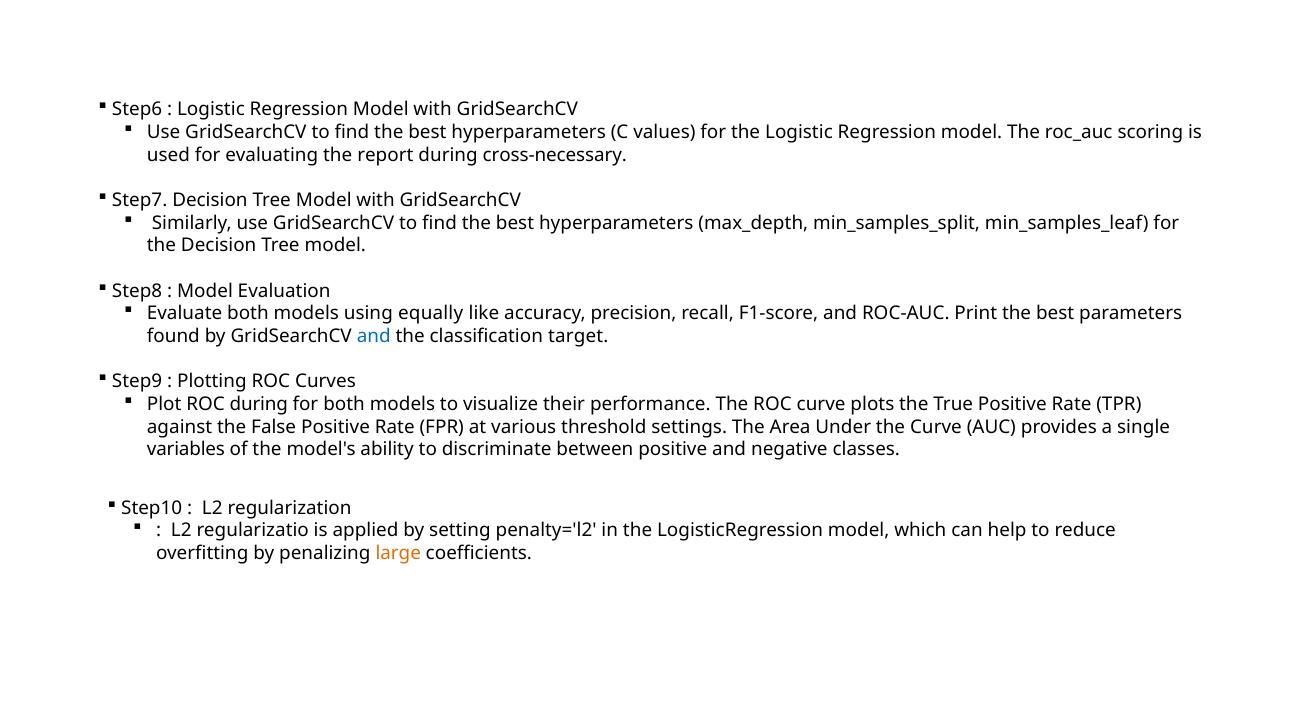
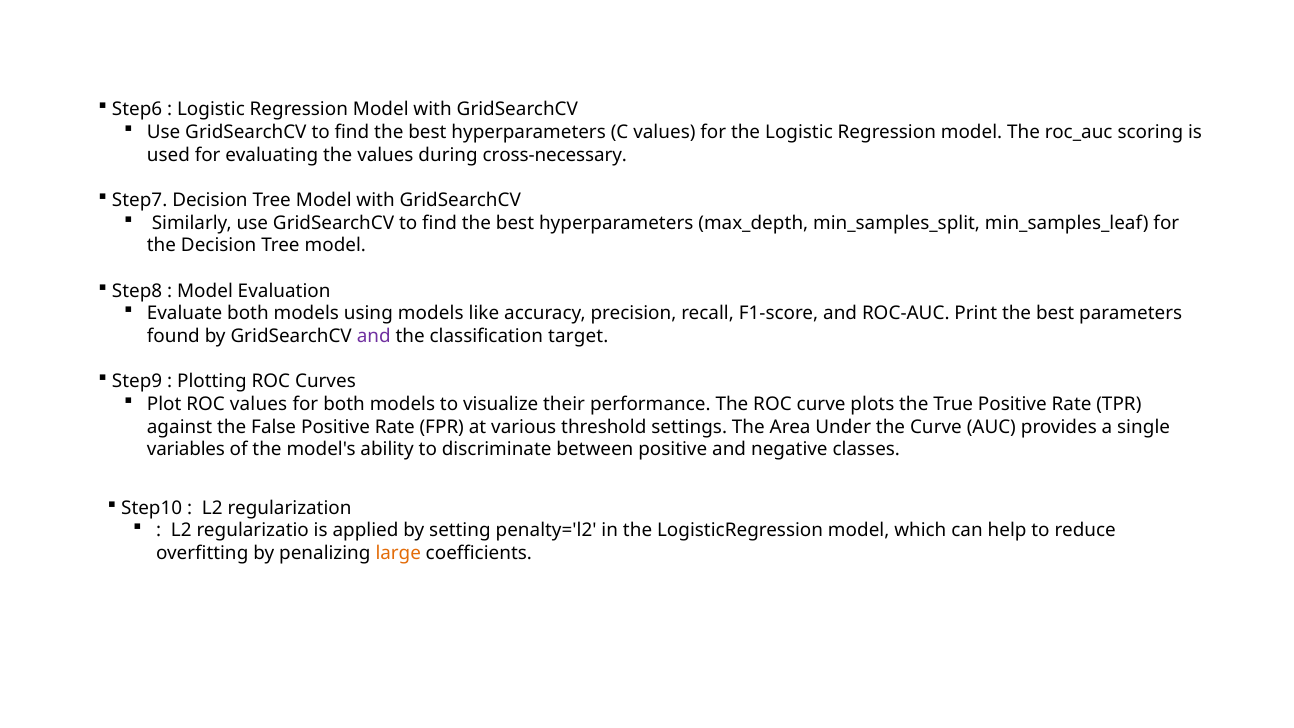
the report: report -> values (385, 155)
using equally: equally -> models (431, 314)
and colour: blue -> purple (374, 336)
ROC during: during -> values (259, 404)
